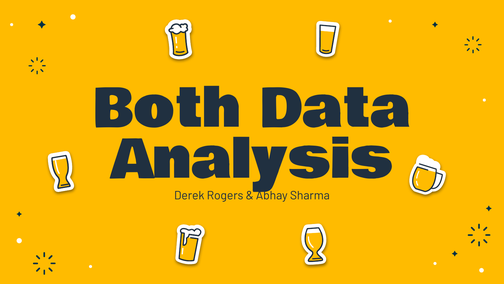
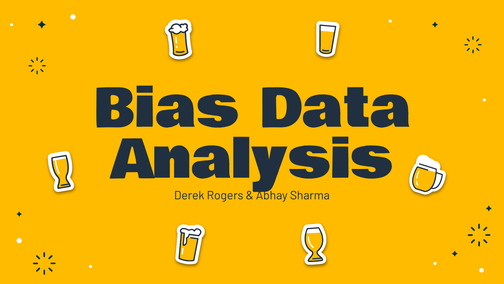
Both: Both -> Bias (167, 109)
